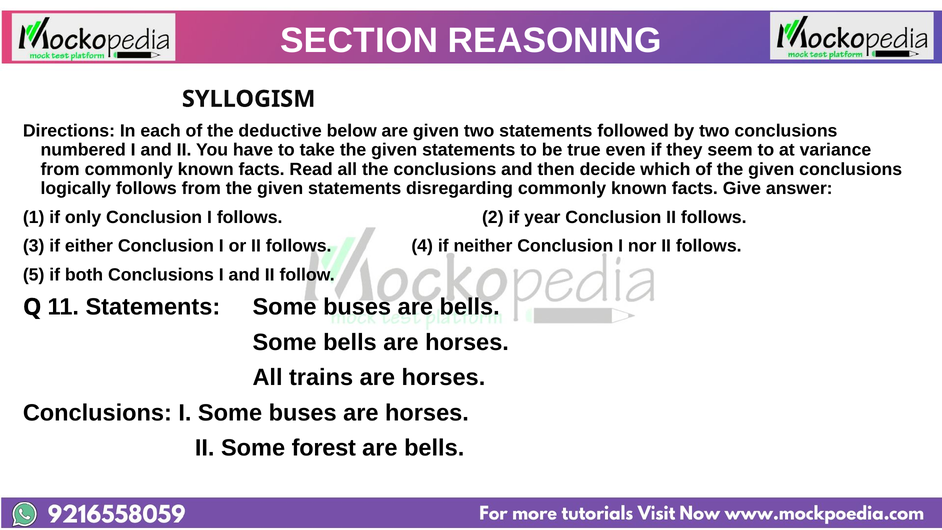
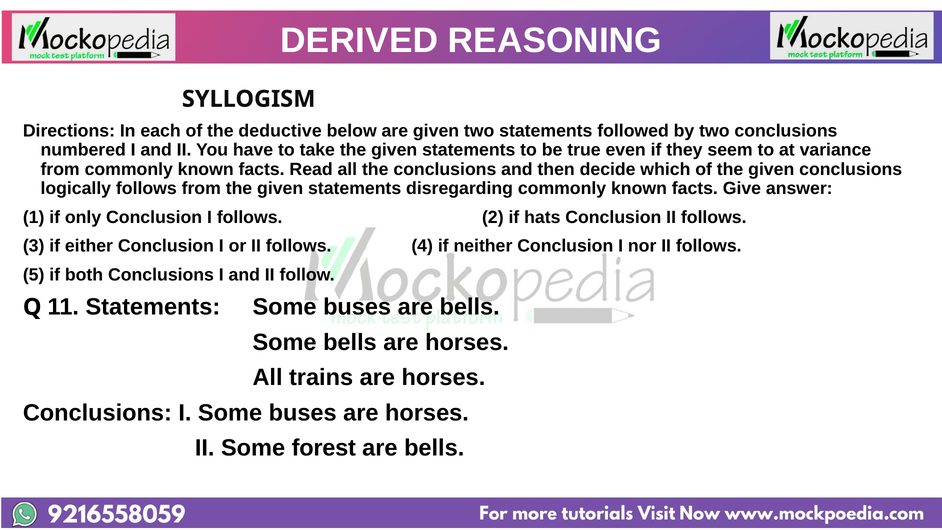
SECTION: SECTION -> DERIVED (359, 40)
year: year -> hats (542, 217)
